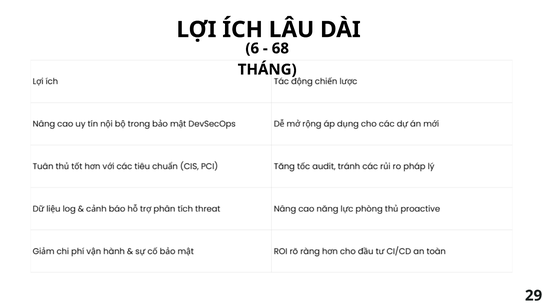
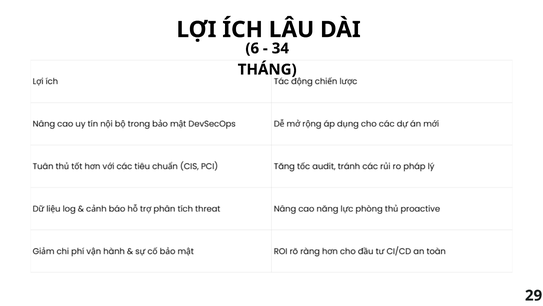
68: 68 -> 34 (280, 48)
